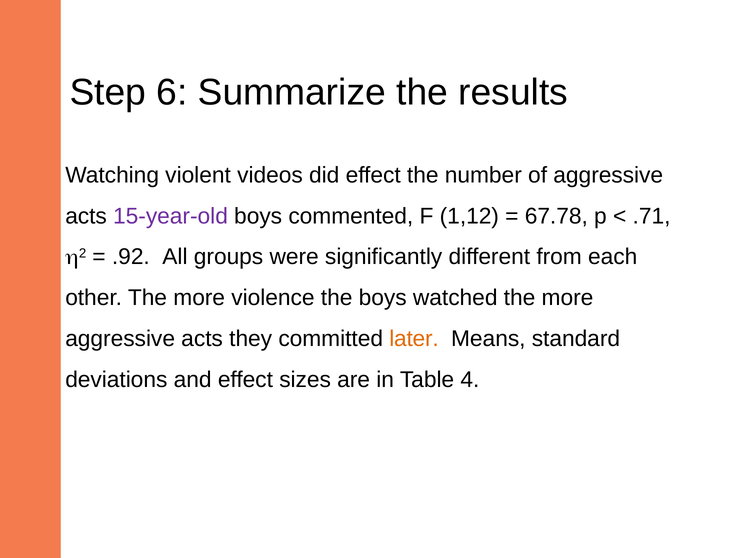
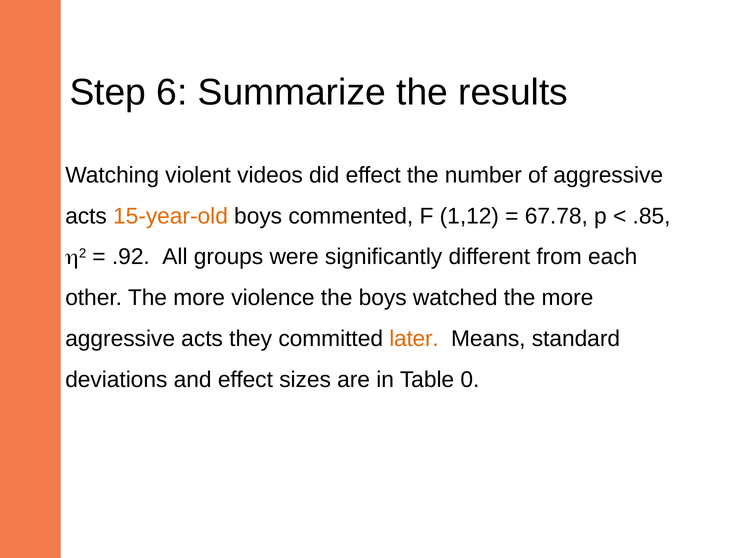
15-year-old colour: purple -> orange (170, 216)
.71: .71 -> .85 (652, 216)
4: 4 -> 0 (470, 380)
